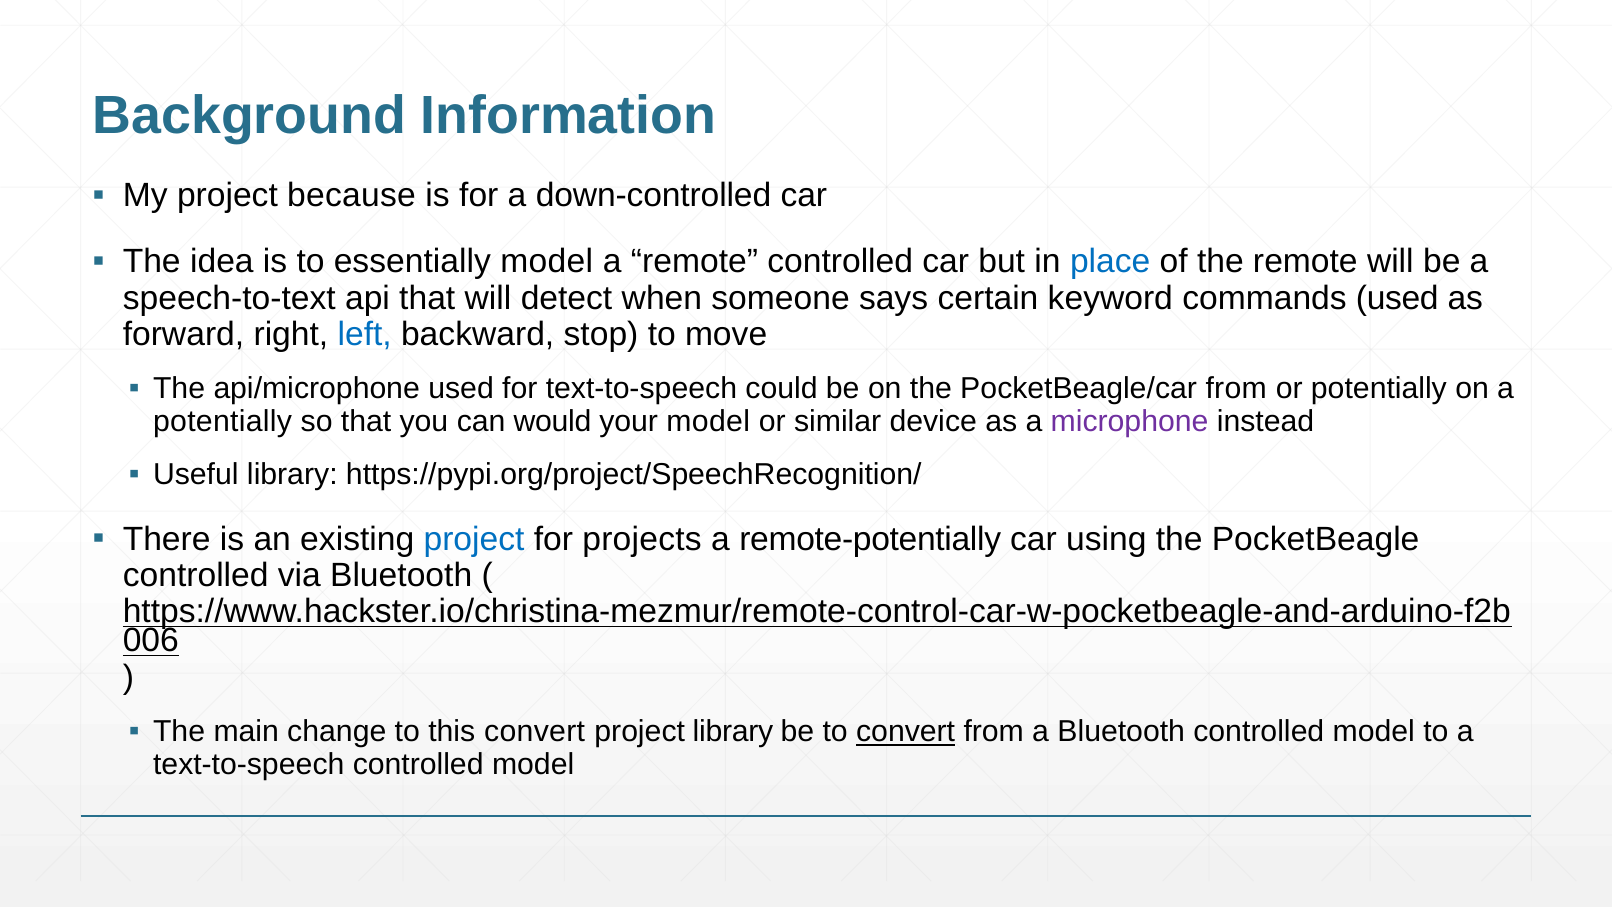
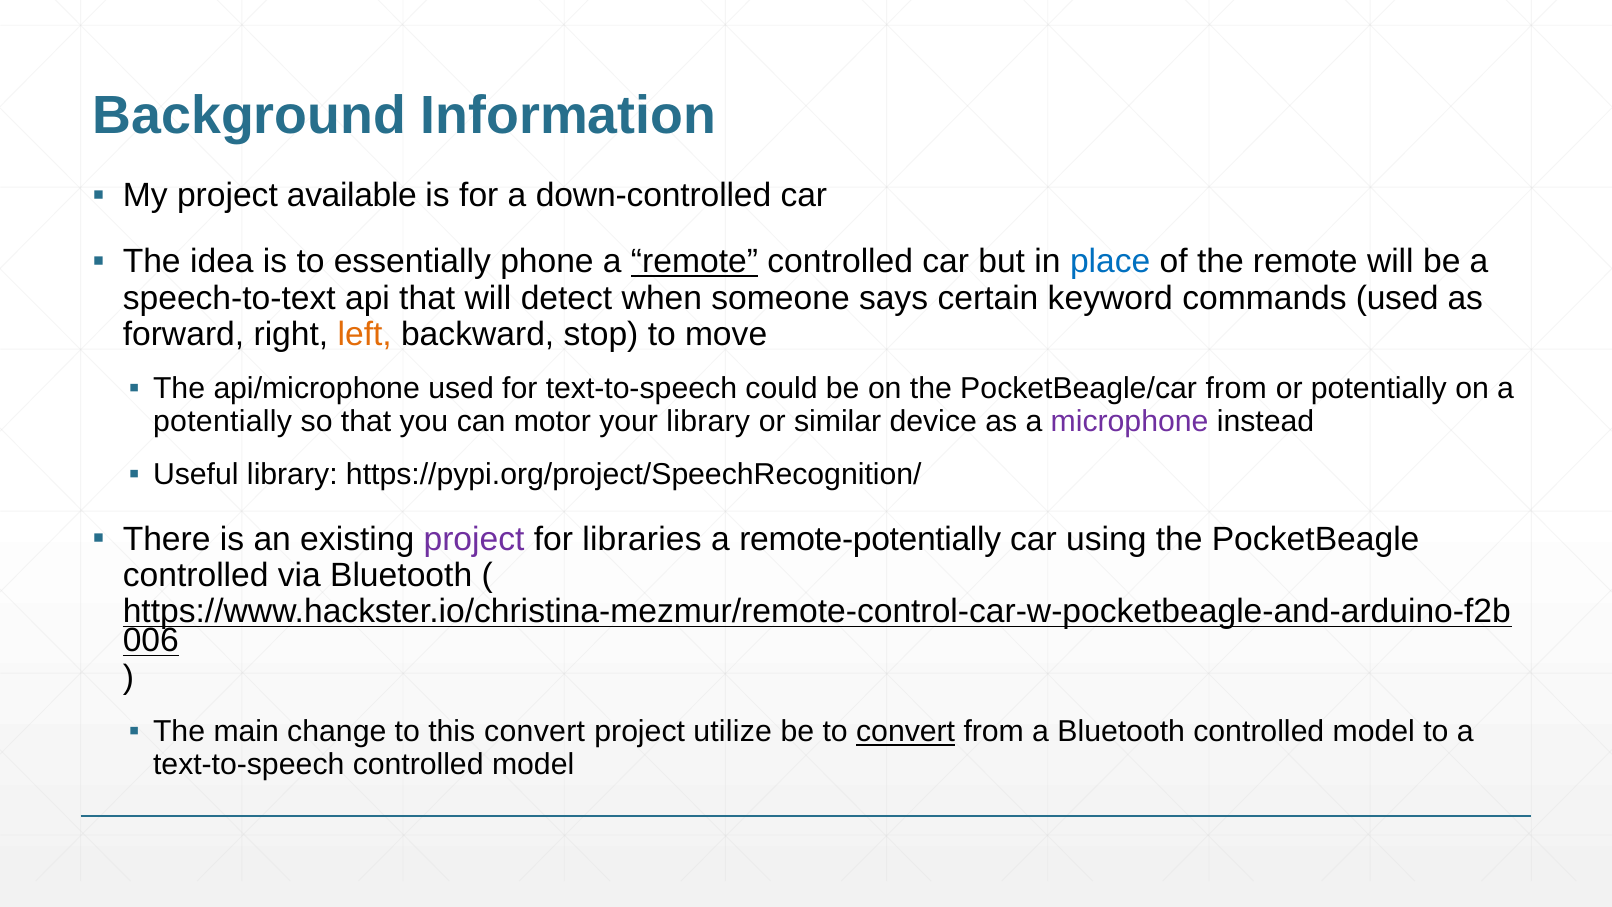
because: because -> available (352, 195)
essentially model: model -> phone (547, 262)
remote underline: none -> present (694, 262)
left colour: blue -> orange (365, 334)
would: would -> motor (552, 422)
your model: model -> library (708, 422)
project colour: blue -> purple (474, 539)
projects: projects -> libraries (642, 539)
project library: library -> utilize (733, 731)
